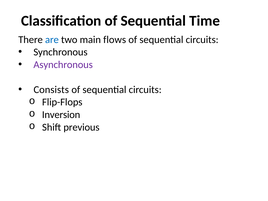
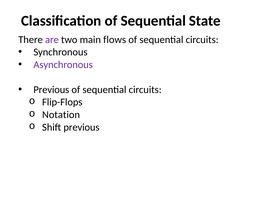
Time: Time -> State (205, 21)
are colour: blue -> purple (52, 40)
Consists: Consists -> Previous (51, 90)
Inversion: Inversion -> Notation (61, 115)
